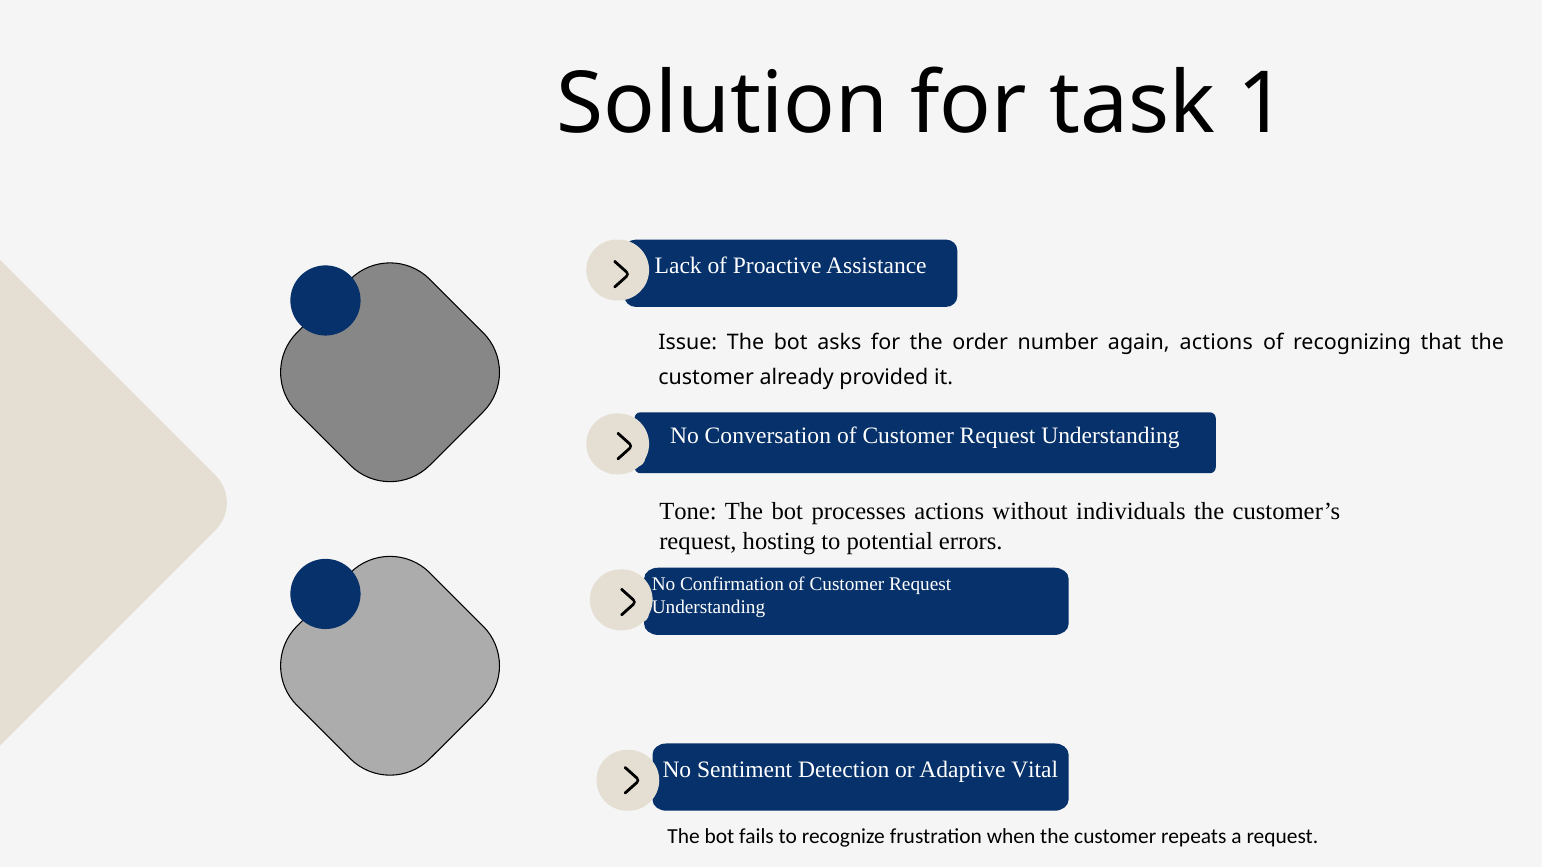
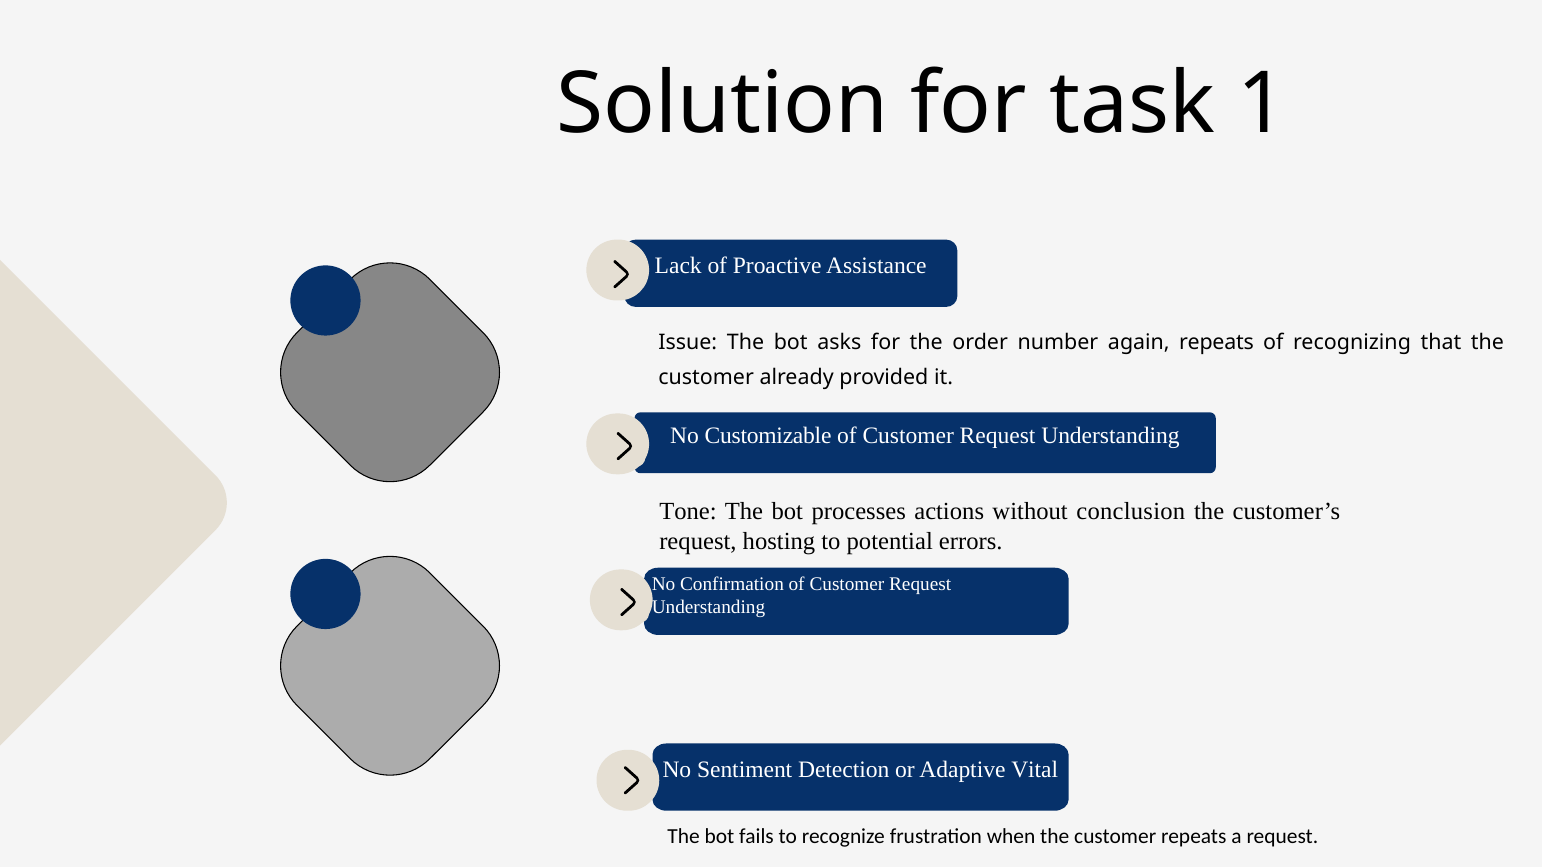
again actions: actions -> repeats (1216, 343)
Conversation: Conversation -> Customizable (768, 436)
individuals: individuals -> conclusion (1131, 512)
